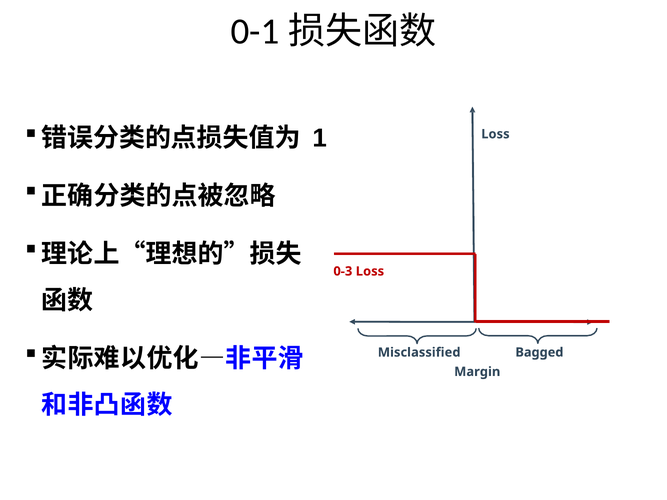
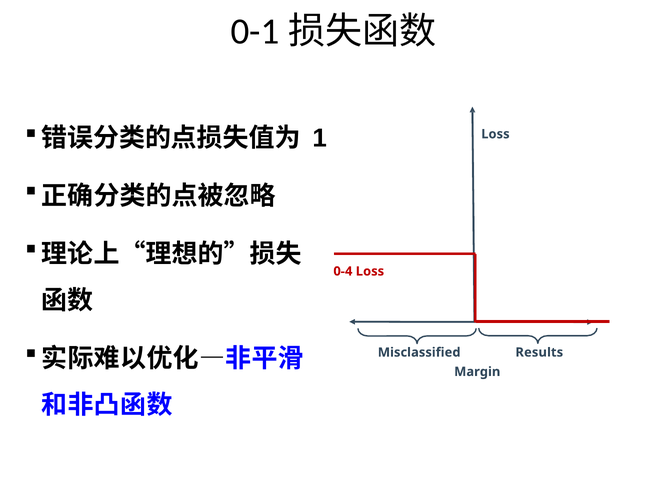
0-3: 0-3 -> 0-4 (343, 271)
Bagged: Bagged -> Results (539, 353)
